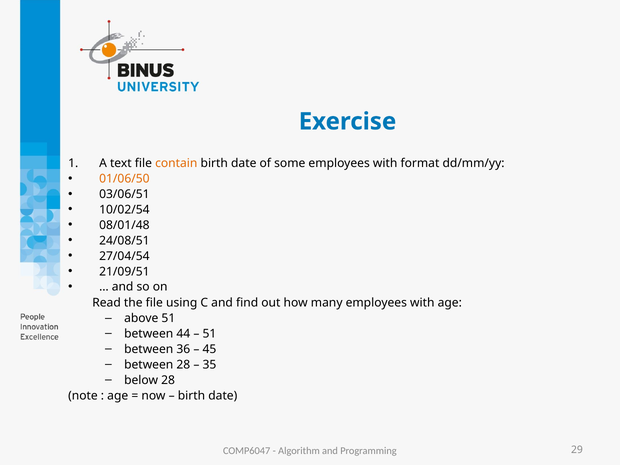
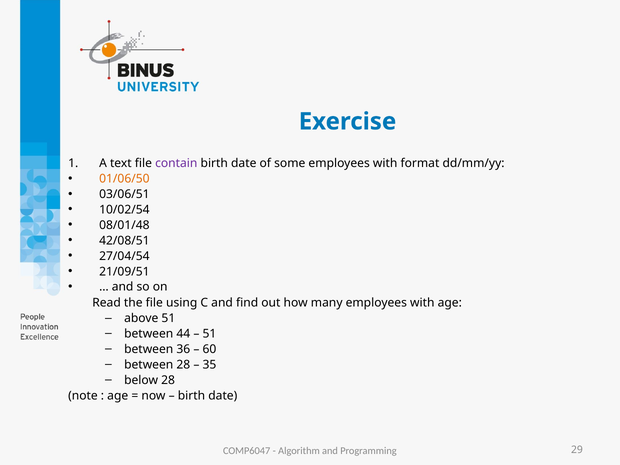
contain colour: orange -> purple (176, 163)
24/08/51: 24/08/51 -> 42/08/51 (124, 241)
45: 45 -> 60 (209, 349)
